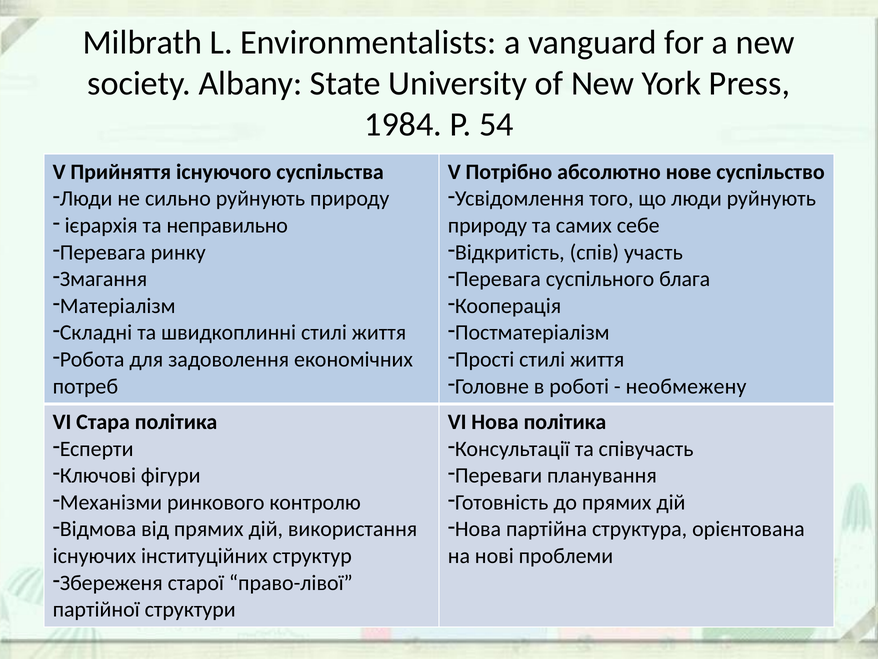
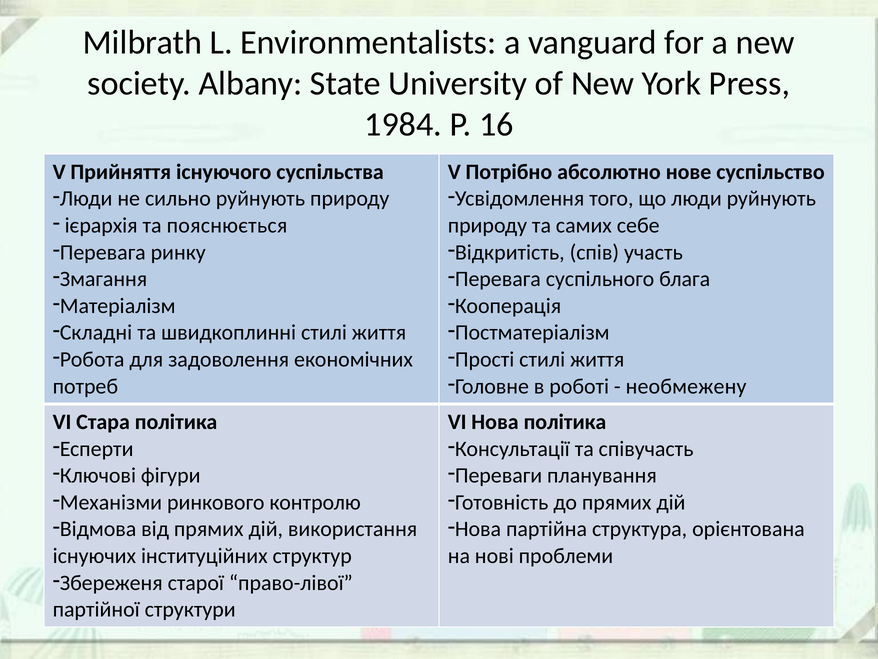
54: 54 -> 16 (496, 125)
неправильно: неправильно -> пояснюється (227, 225)
